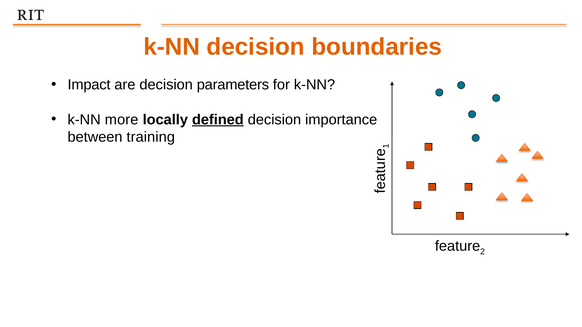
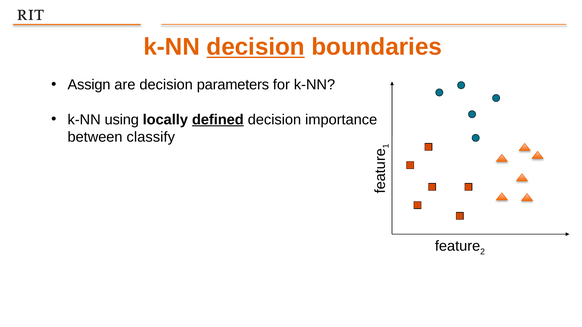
decision underline: none -> present (256, 47)
Impact: Impact -> Assign (89, 85)
more: more -> using (122, 120)
training: training -> classify (151, 137)
